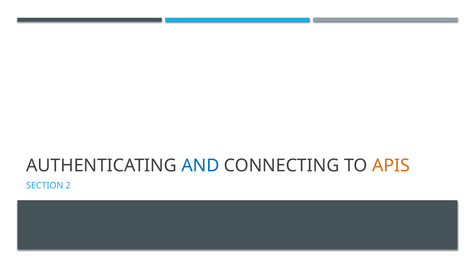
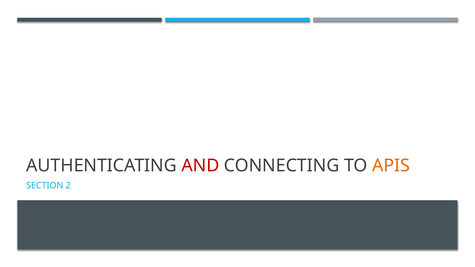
AND colour: blue -> red (200, 166)
